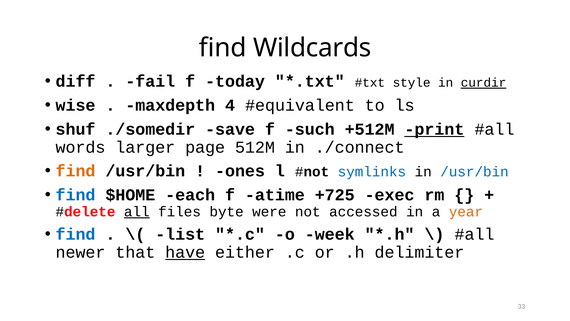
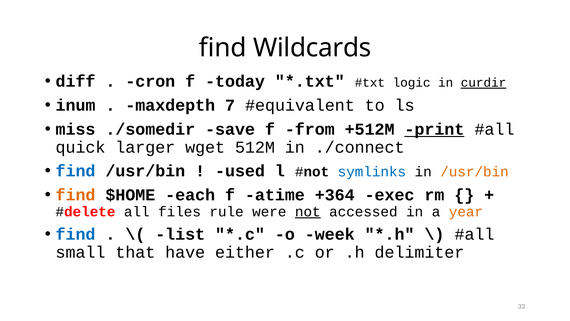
fail: fail -> cron (150, 81)
style: style -> logic (412, 83)
wise: wise -> inum (76, 105)
4: 4 -> 7 (230, 105)
shuf: shuf -> miss (76, 129)
such: such -> from (310, 129)
words: words -> quick (80, 147)
page: page -> wget (205, 147)
find colour: orange -> blue (76, 171)
ones: ones -> used (240, 171)
/usr/bin colour: blue -> orange (475, 172)
find colour: blue -> orange (76, 195)
+725: +725 -> +364 (335, 195)
all underline: present -> none (137, 212)
byte: byte -> rule (227, 212)
not underline: none -> present (308, 212)
newer: newer -> small (80, 252)
have underline: present -> none (185, 252)
